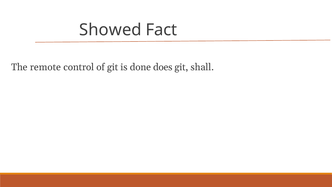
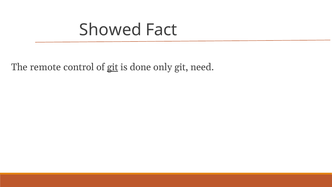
git underline: none -> present (113, 67)
does: does -> only (163, 67)
shall: shall -> need (202, 67)
